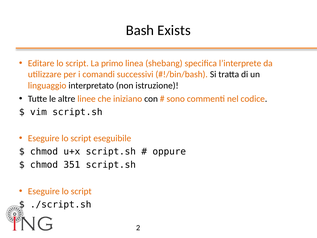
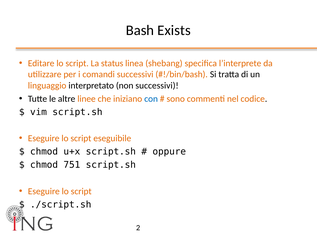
primo: primo -> status (112, 63)
non istruzione: istruzione -> successivi (157, 85)
con colour: black -> blue (151, 99)
351: 351 -> 751 (72, 165)
